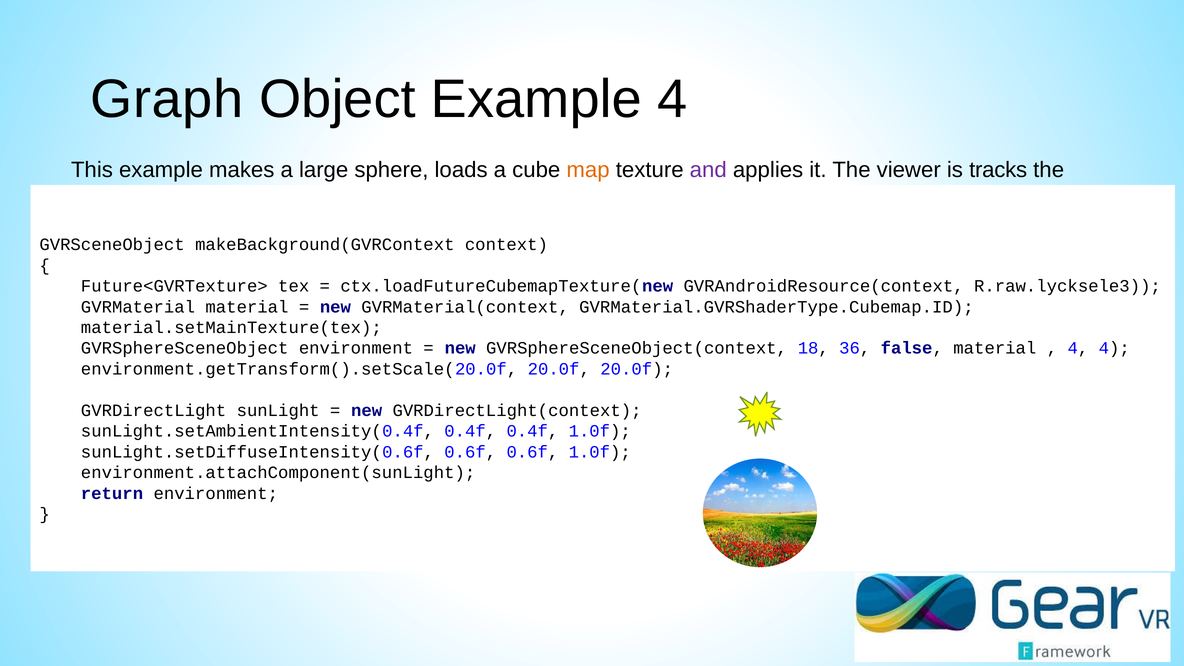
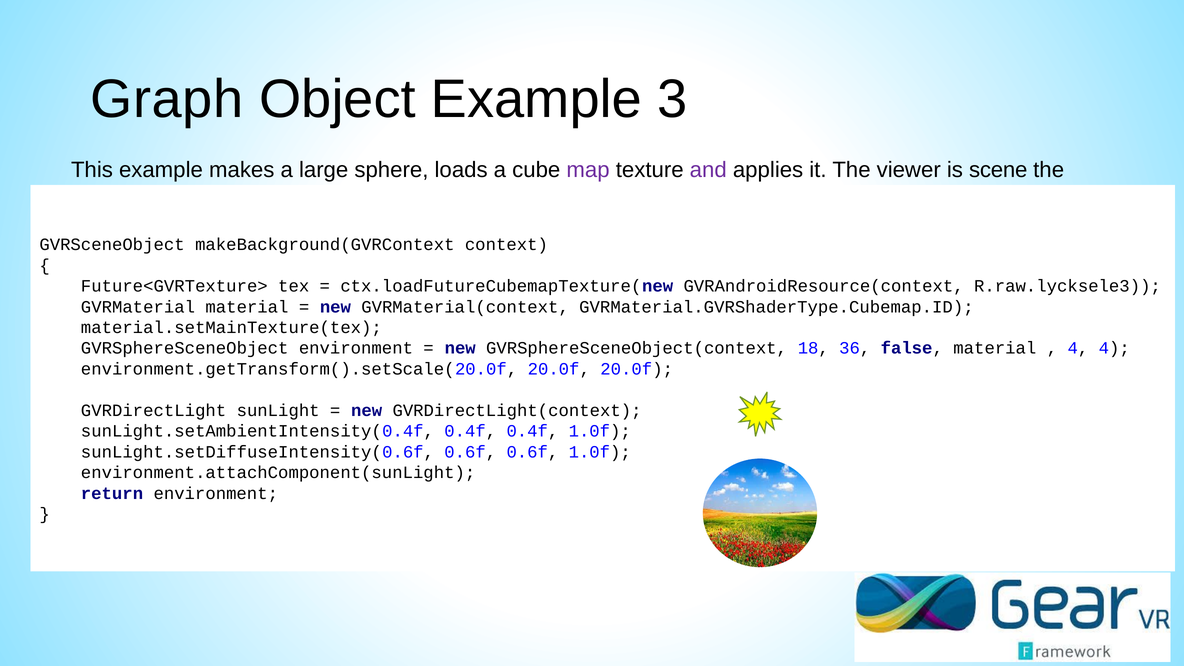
Example 4: 4 -> 3 (672, 99)
map colour: orange -> purple (588, 170)
tracks: tracks -> scene (998, 170)
